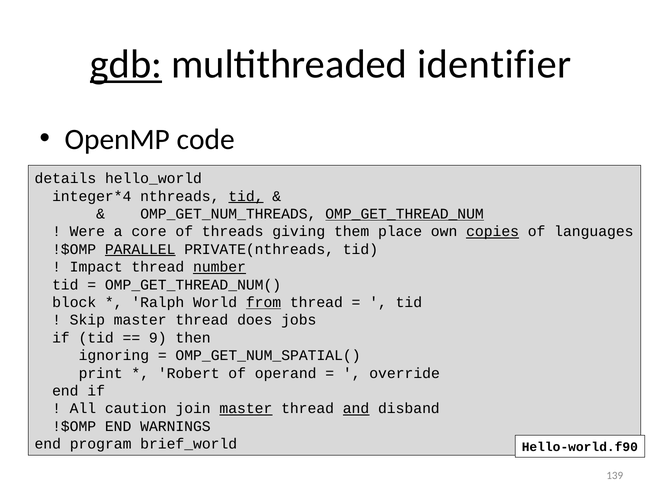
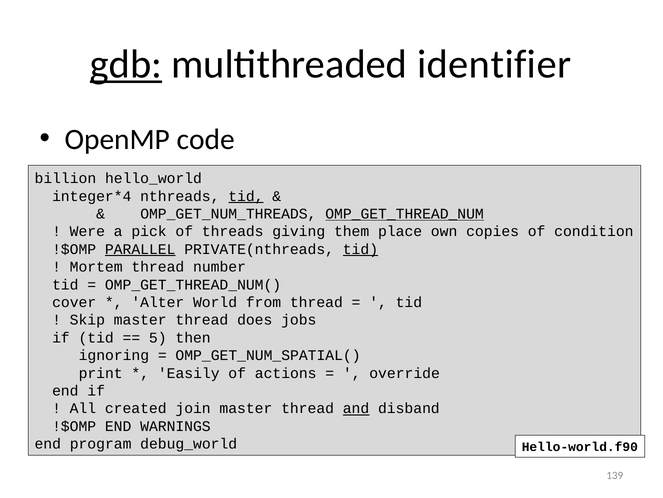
details: details -> billion (65, 178)
core: core -> pick (149, 231)
copies underline: present -> none (493, 231)
languages: languages -> condition (594, 231)
tid underline: none -> present (360, 249)
Impact: Impact -> Mortem (96, 267)
number underline: present -> none (220, 267)
block: block -> cover (74, 302)
Ralph: Ralph -> Alter (158, 302)
from underline: present -> none (264, 302)
9: 9 -> 5 (158, 337)
Robert: Robert -> Easily (189, 373)
operand: operand -> actions (286, 373)
caution: caution -> created (136, 408)
master underline: present -> none (246, 408)
brief_world: brief_world -> debug_world (189, 443)
